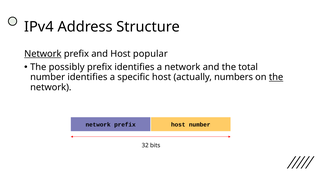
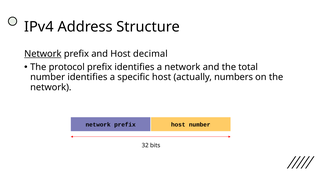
popular: popular -> decimal (150, 54)
possibly: possibly -> protocol (67, 67)
the underline: present -> none (276, 77)
